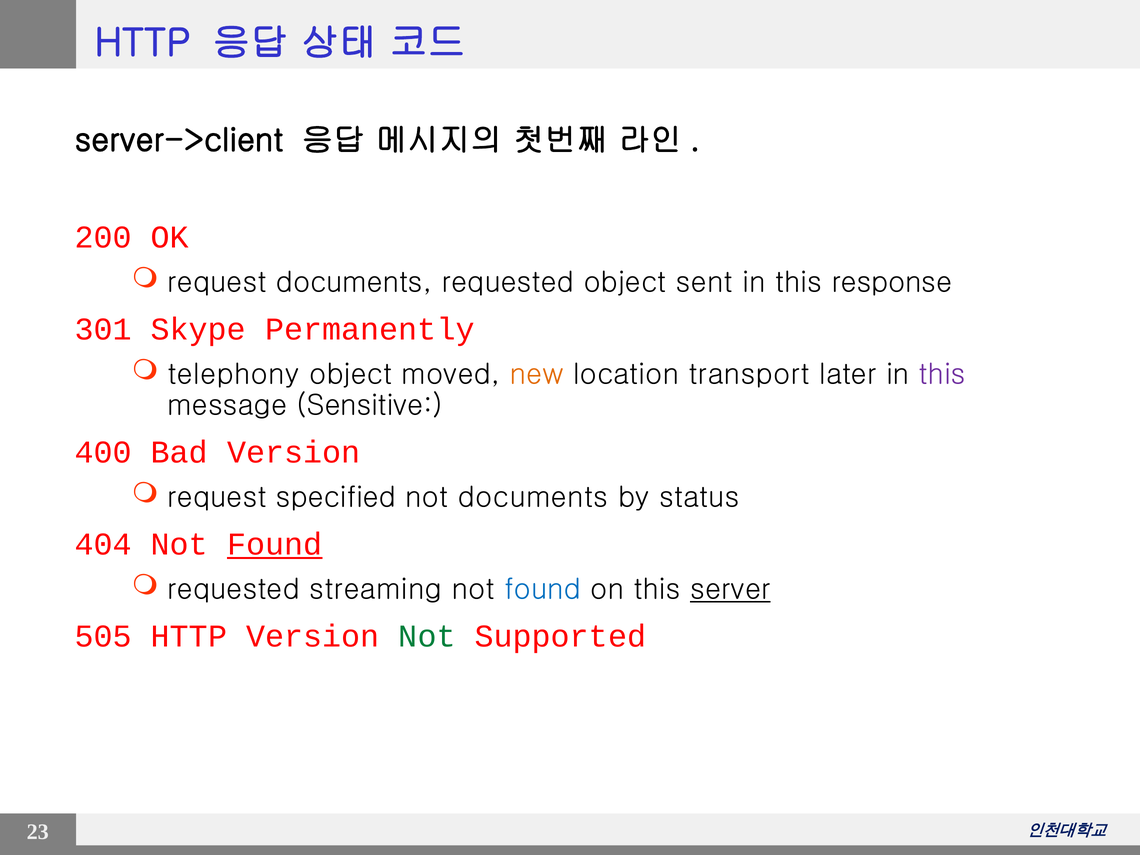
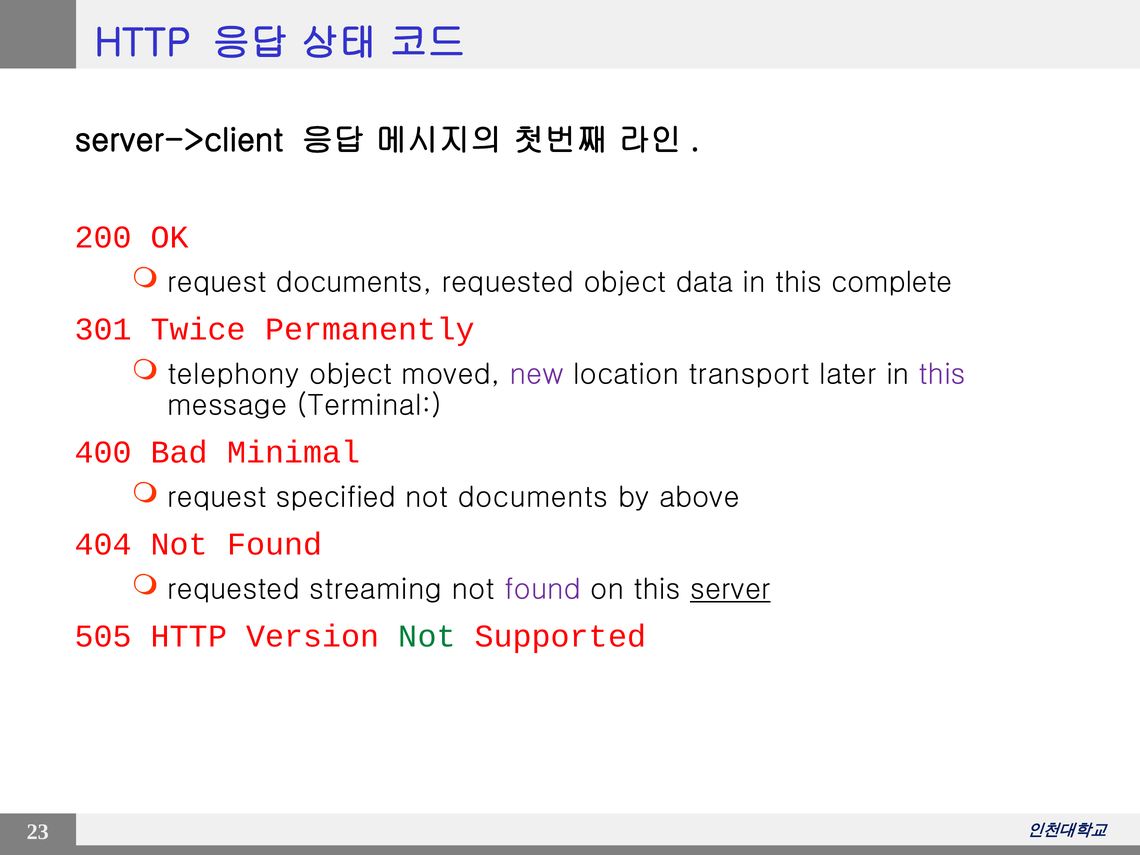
sent: sent -> data (704, 282)
response: response -> complete (892, 282)
Skype: Skype -> Twice (198, 329)
new colour: orange -> purple (537, 375)
Sensitive: Sensitive -> Terminal (369, 405)
Bad Version: Version -> Minimal (294, 452)
status: status -> above (699, 497)
Found underline: present -> none (275, 544)
found colour: blue -> purple (543, 590)
